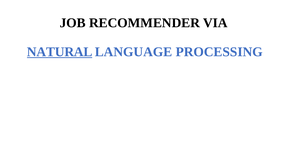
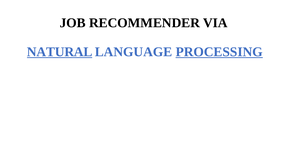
PROCESSING underline: none -> present (219, 52)
